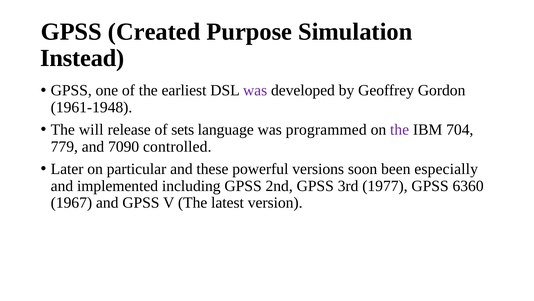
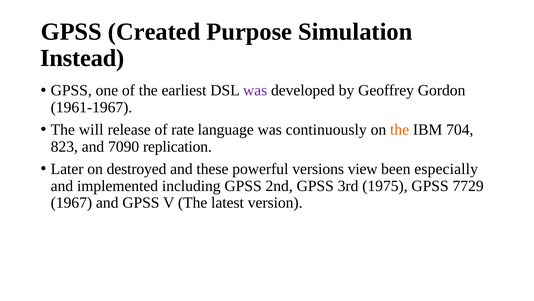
1961-1948: 1961-1948 -> 1961-1967 (91, 107)
sets: sets -> rate (183, 129)
programmed: programmed -> continuously (326, 129)
the colour: purple -> orange (400, 129)
779: 779 -> 823 (64, 146)
controlled: controlled -> replication (177, 146)
particular: particular -> destroyed (137, 169)
soon: soon -> view (363, 169)
1977: 1977 -> 1975 (385, 186)
6360: 6360 -> 7729 (468, 186)
